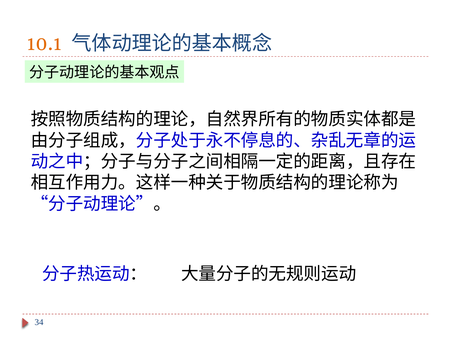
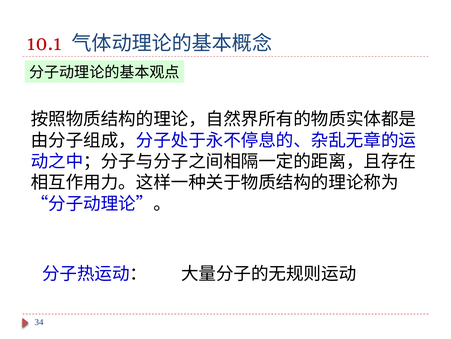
10.1 colour: orange -> red (44, 44)
